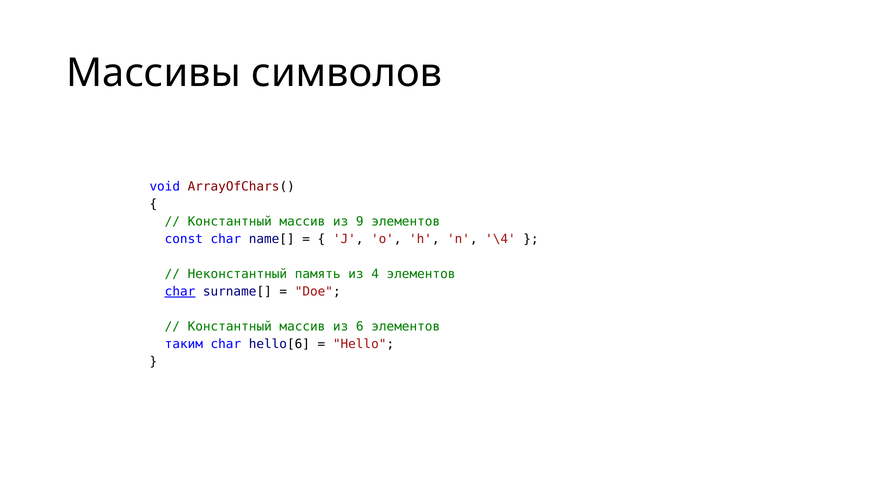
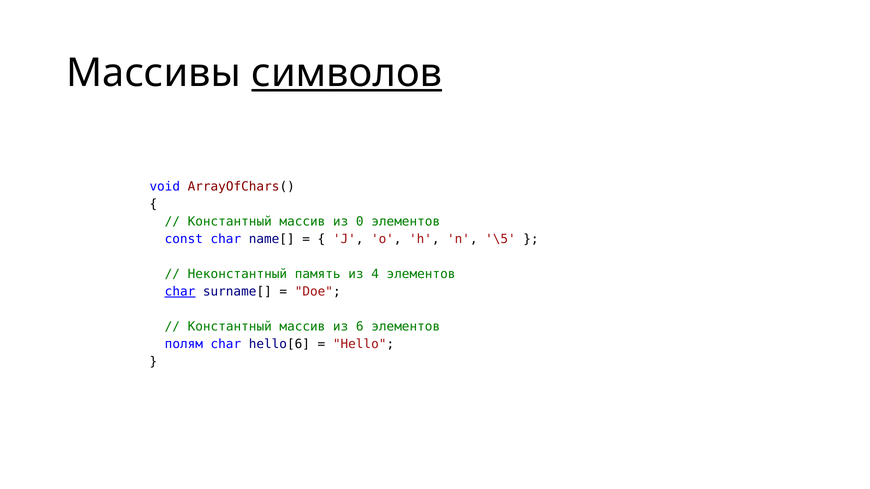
символов underline: none -> present (347, 73)
9: 9 -> 0 (360, 222)
\4: \4 -> \5 (500, 239)
таким: таким -> полям (184, 344)
